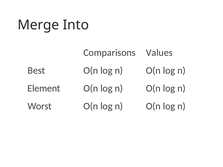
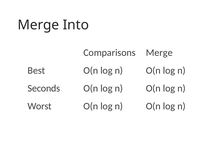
Comparisons Values: Values -> Merge (159, 53)
Element: Element -> Seconds (44, 88)
